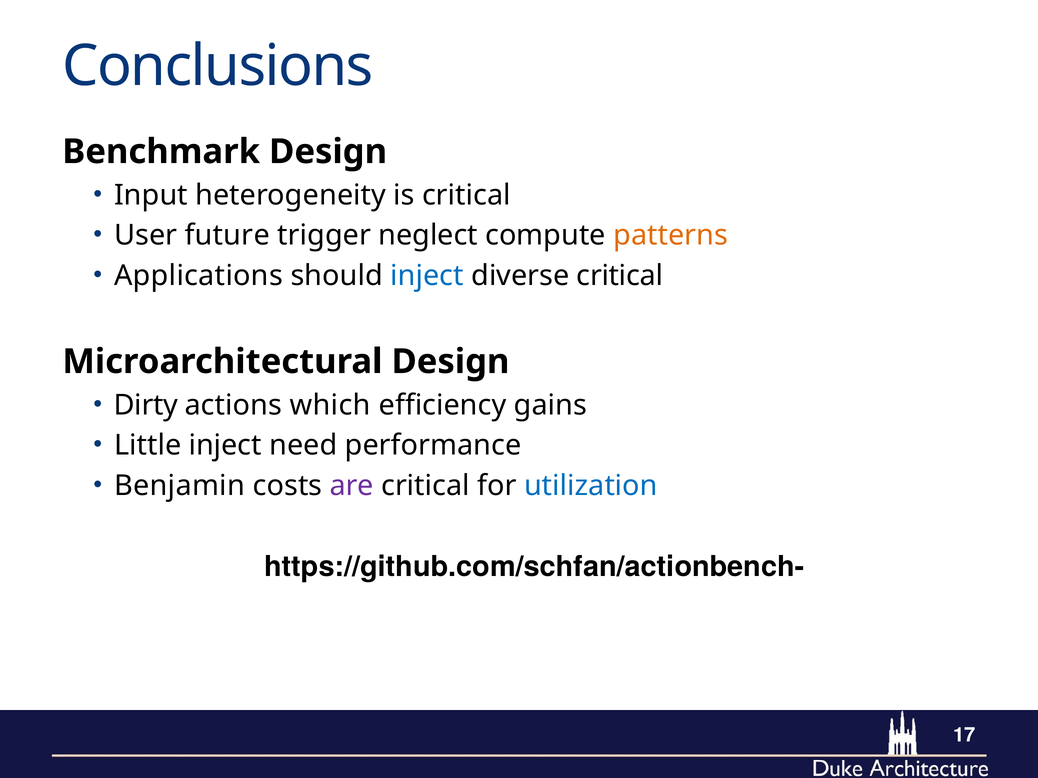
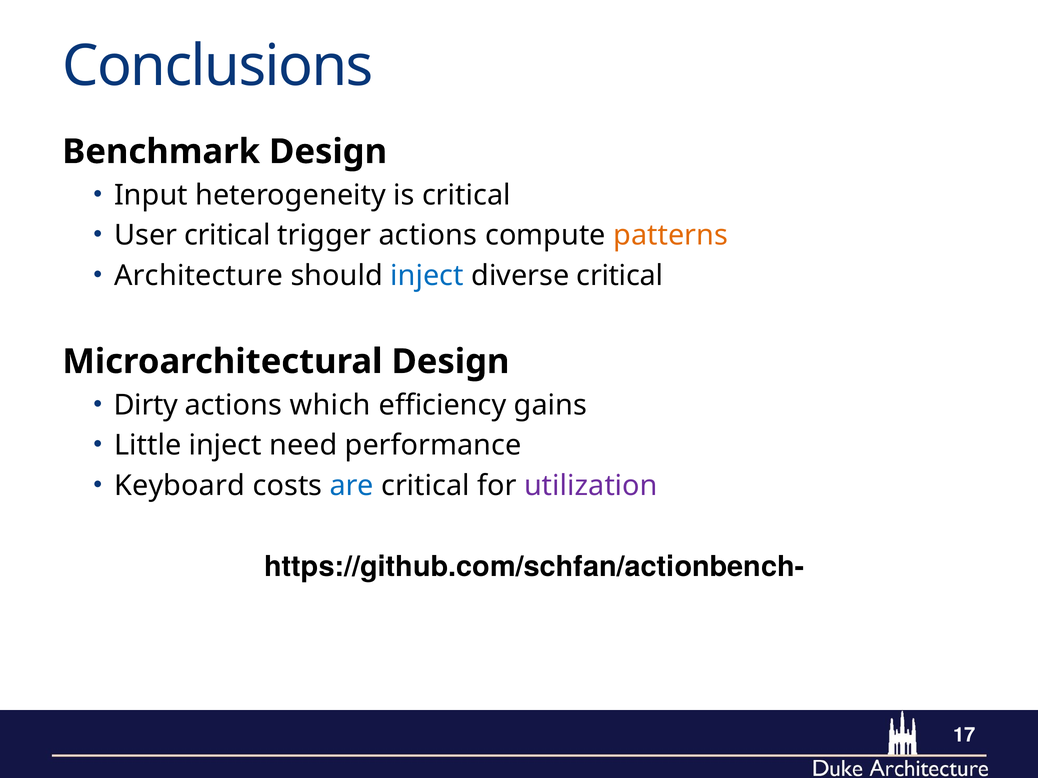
User future: future -> critical (228, 236)
trigger neglect: neglect -> actions (428, 236)
Applications: Applications -> Architecture (199, 276)
Benjamin: Benjamin -> Keyboard (180, 486)
are colour: purple -> blue (352, 486)
utilization colour: blue -> purple (591, 486)
